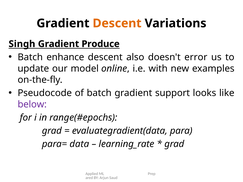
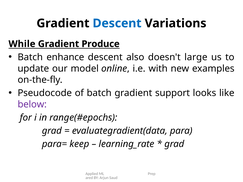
Descent colour: orange -> blue (117, 23)
Singh: Singh -> While (22, 44)
error: error -> large (196, 57)
data: data -> keep (79, 144)
